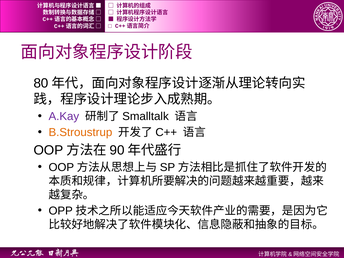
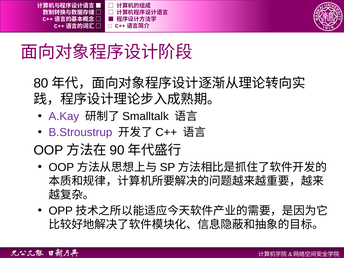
B.Stroustrup colour: orange -> purple (80, 132)
